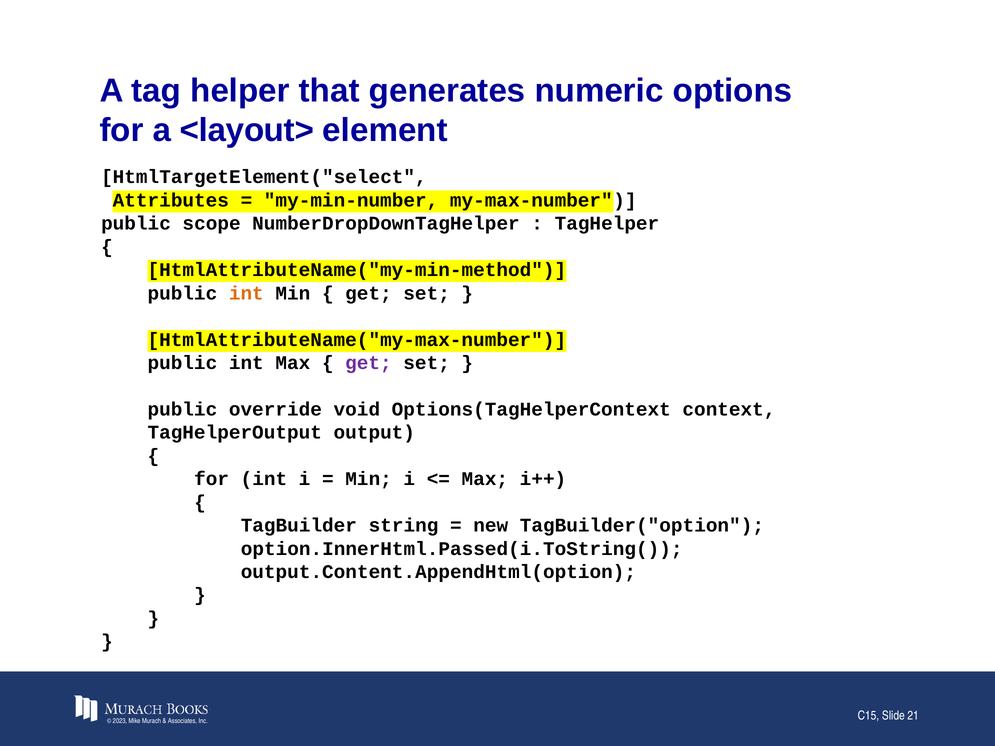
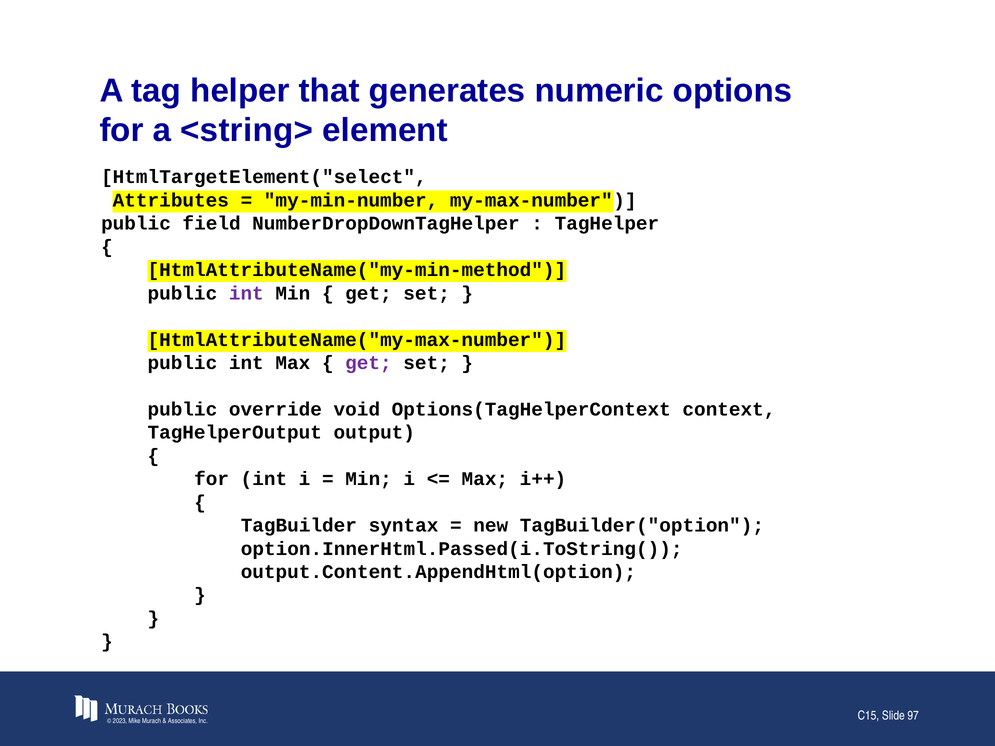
<layout>: <layout> -> <string> (247, 131)
scope: scope -> field (212, 224)
int colour: orange -> purple (246, 293)
string: string -> syntax (404, 526)
21: 21 -> 97 (913, 716)
